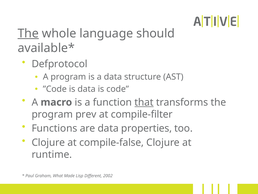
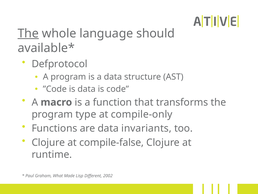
that underline: present -> none (144, 102)
prev: prev -> type (86, 114)
compile-filter: compile-filter -> compile-only (142, 114)
properties: properties -> invariants (146, 128)
